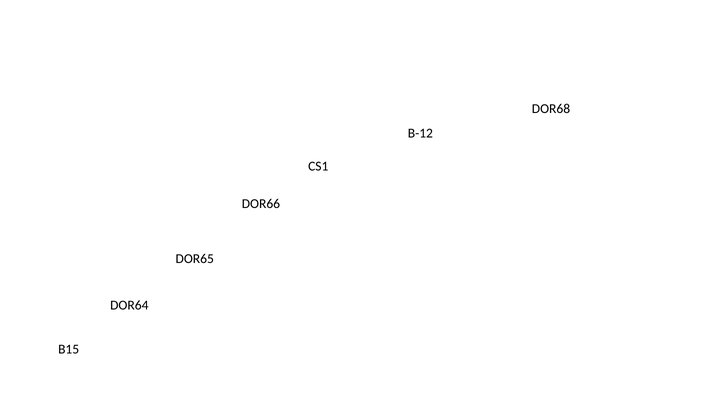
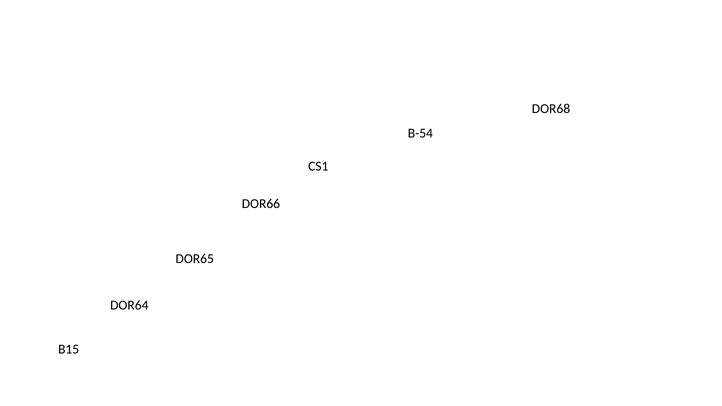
B-12: B-12 -> B-54 (420, 133)
